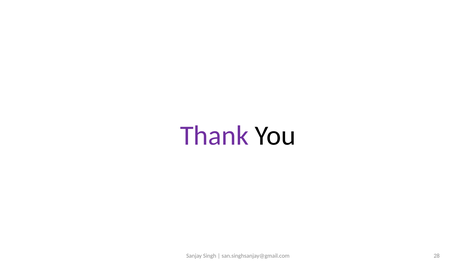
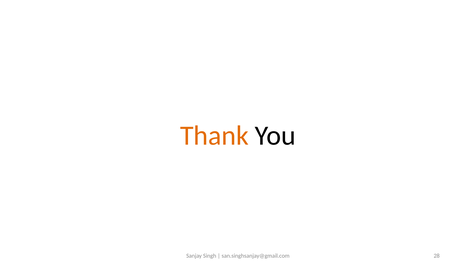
Thank colour: purple -> orange (214, 136)
